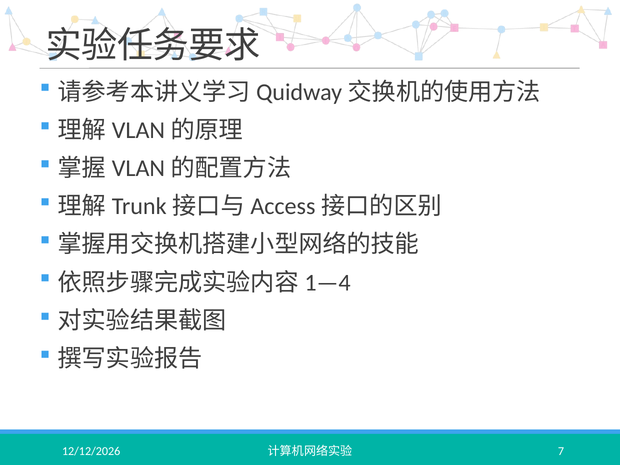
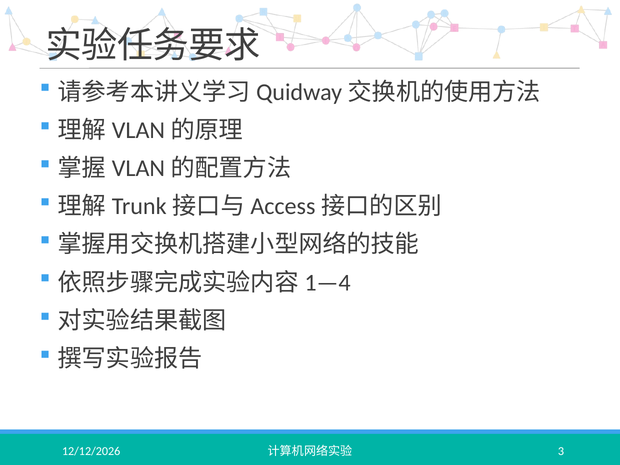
7: 7 -> 3 (561, 451)
